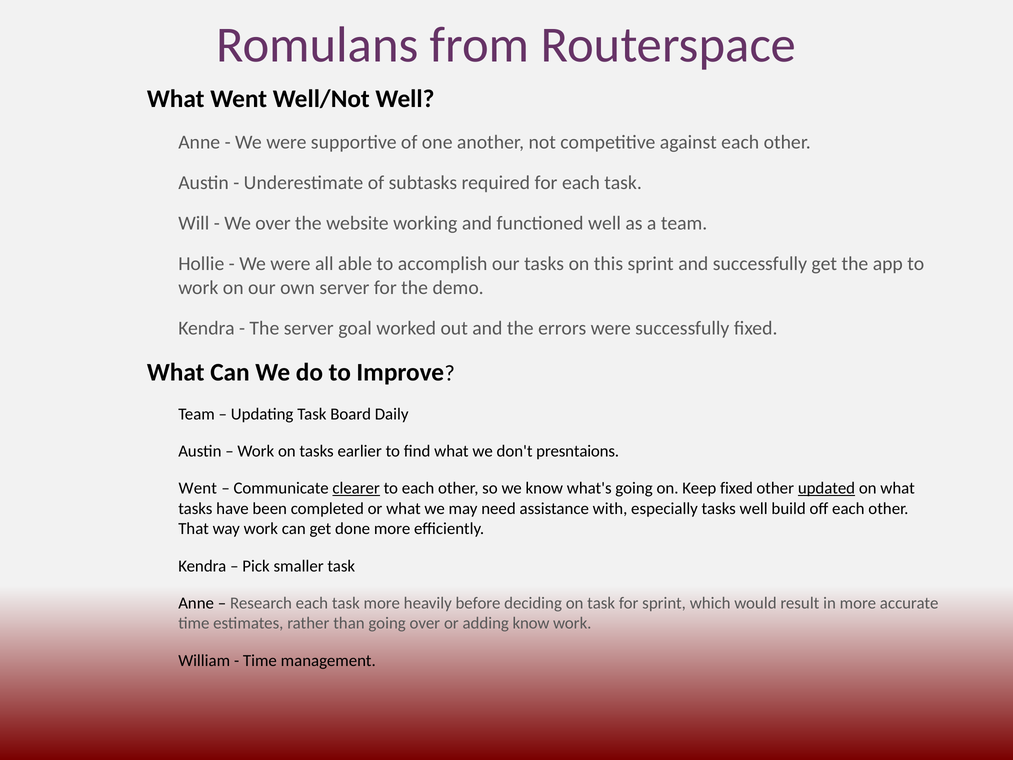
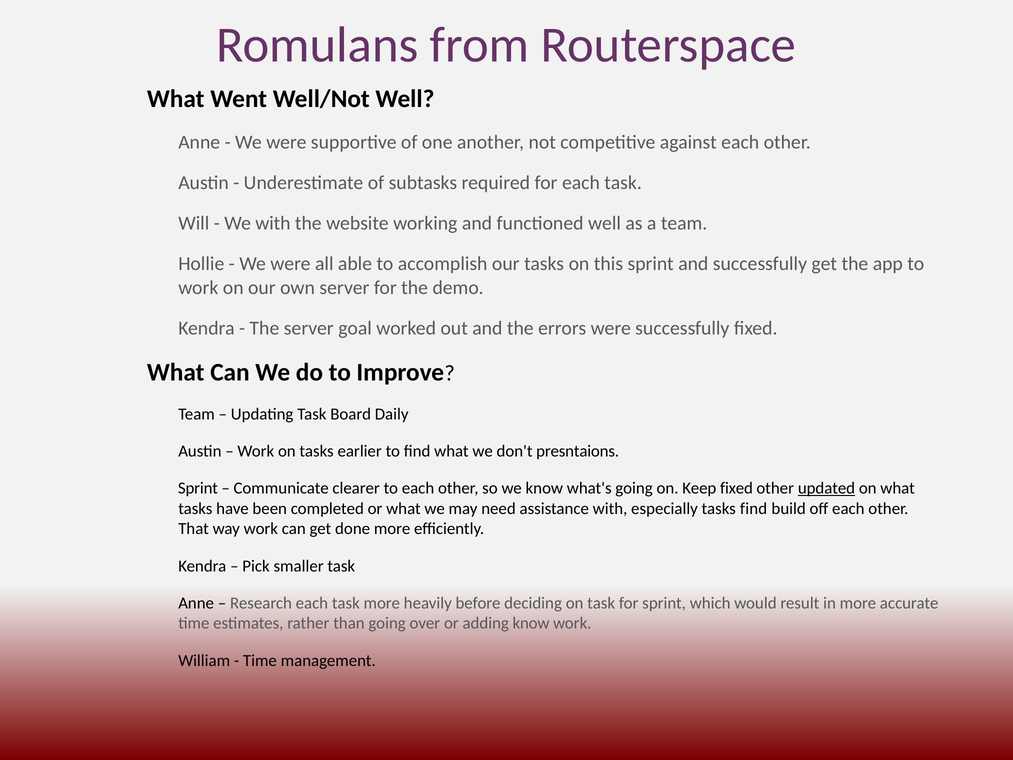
We over: over -> with (273, 223)
Went: Went -> Sprint (198, 488)
clearer underline: present -> none (356, 488)
tasks well: well -> find (754, 508)
